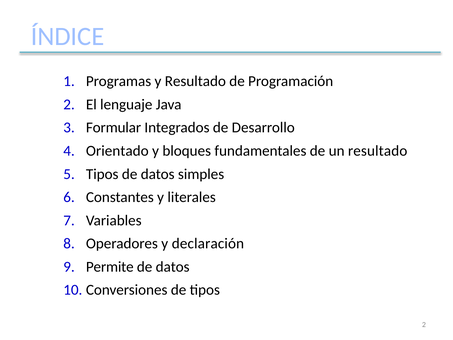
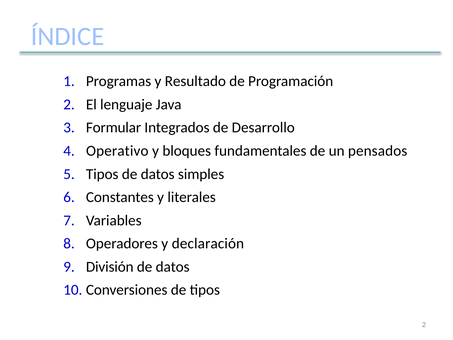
Orientado: Orientado -> Operativo (117, 151)
un resultado: resultado -> pensados (378, 151)
Permite: Permite -> División (110, 267)
